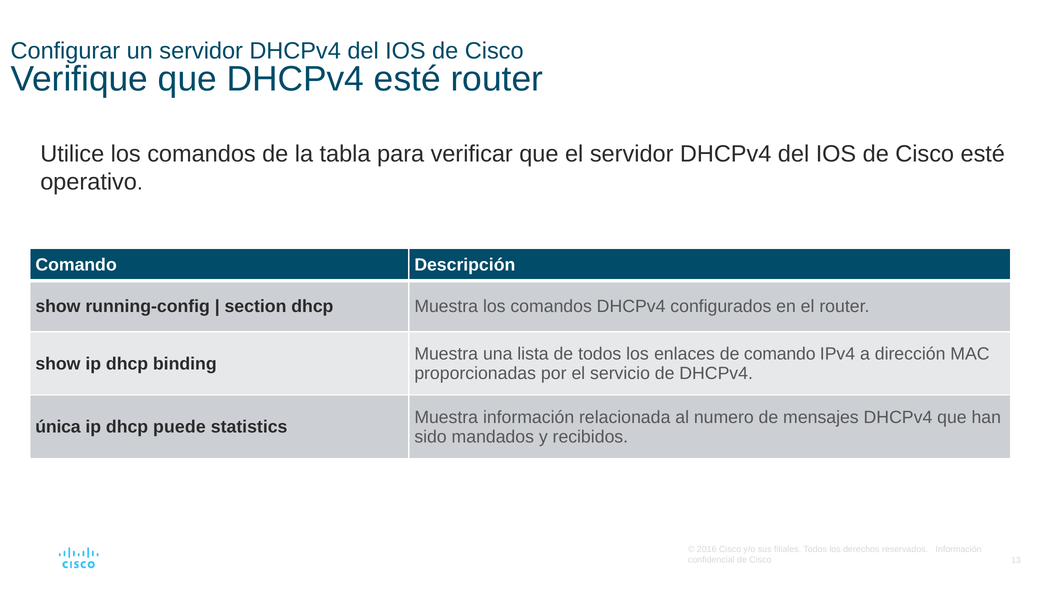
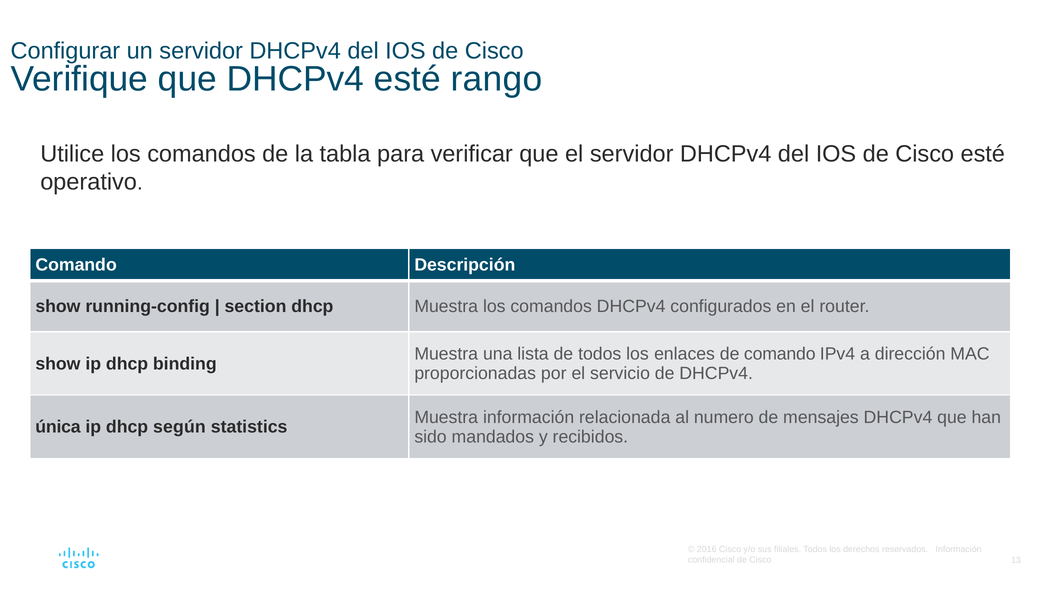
esté router: router -> rango (497, 79)
puede: puede -> según (179, 427)
